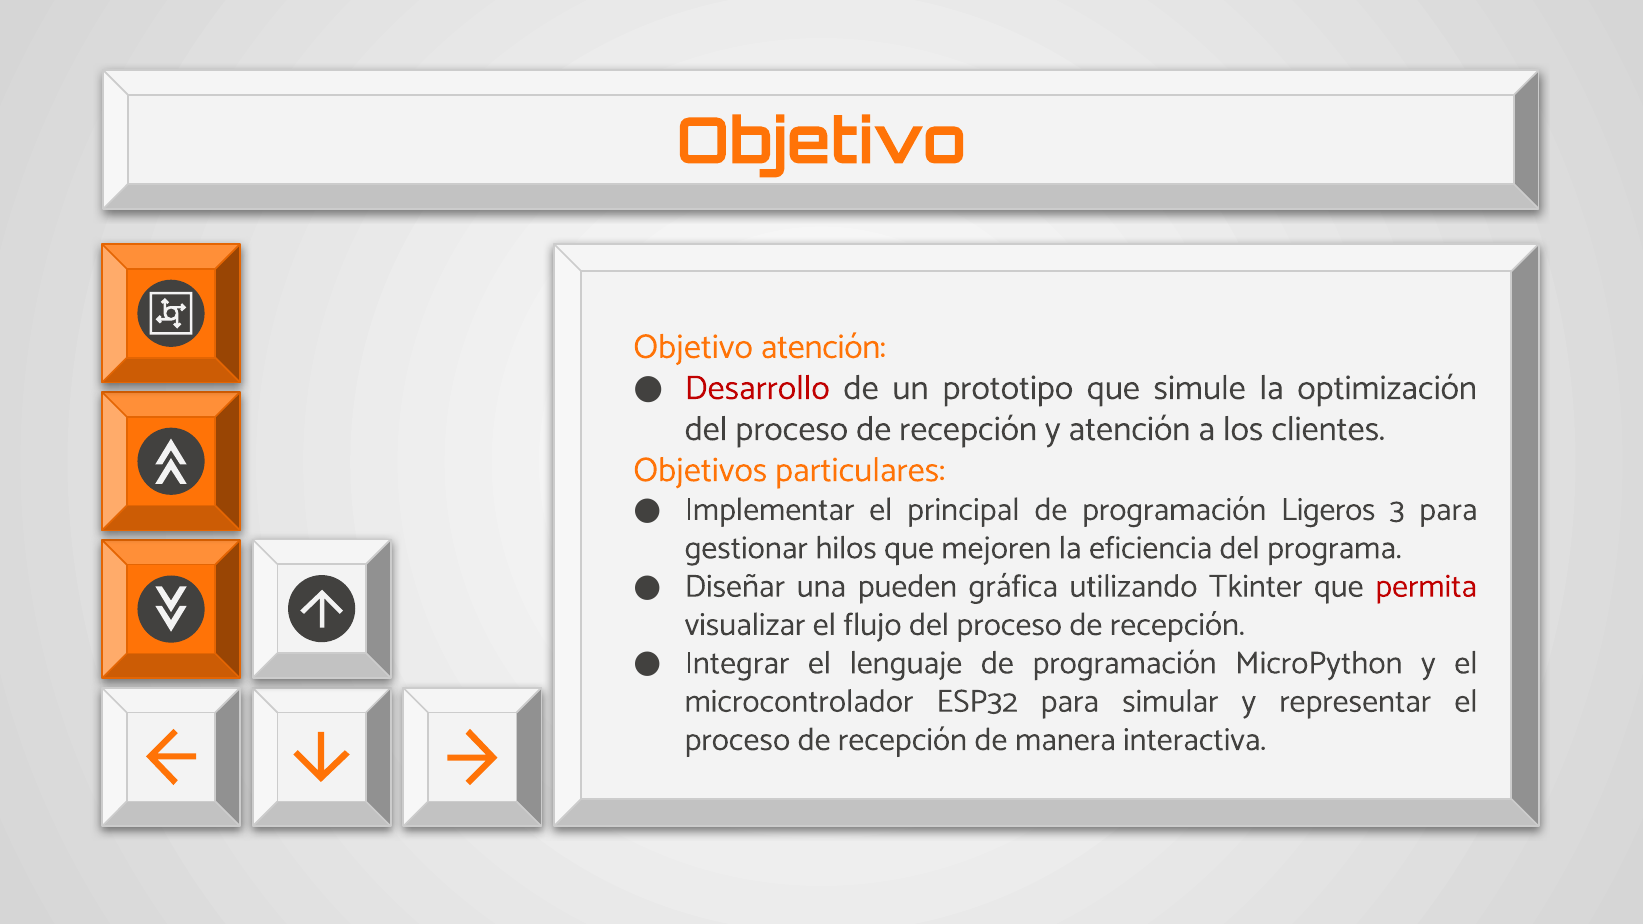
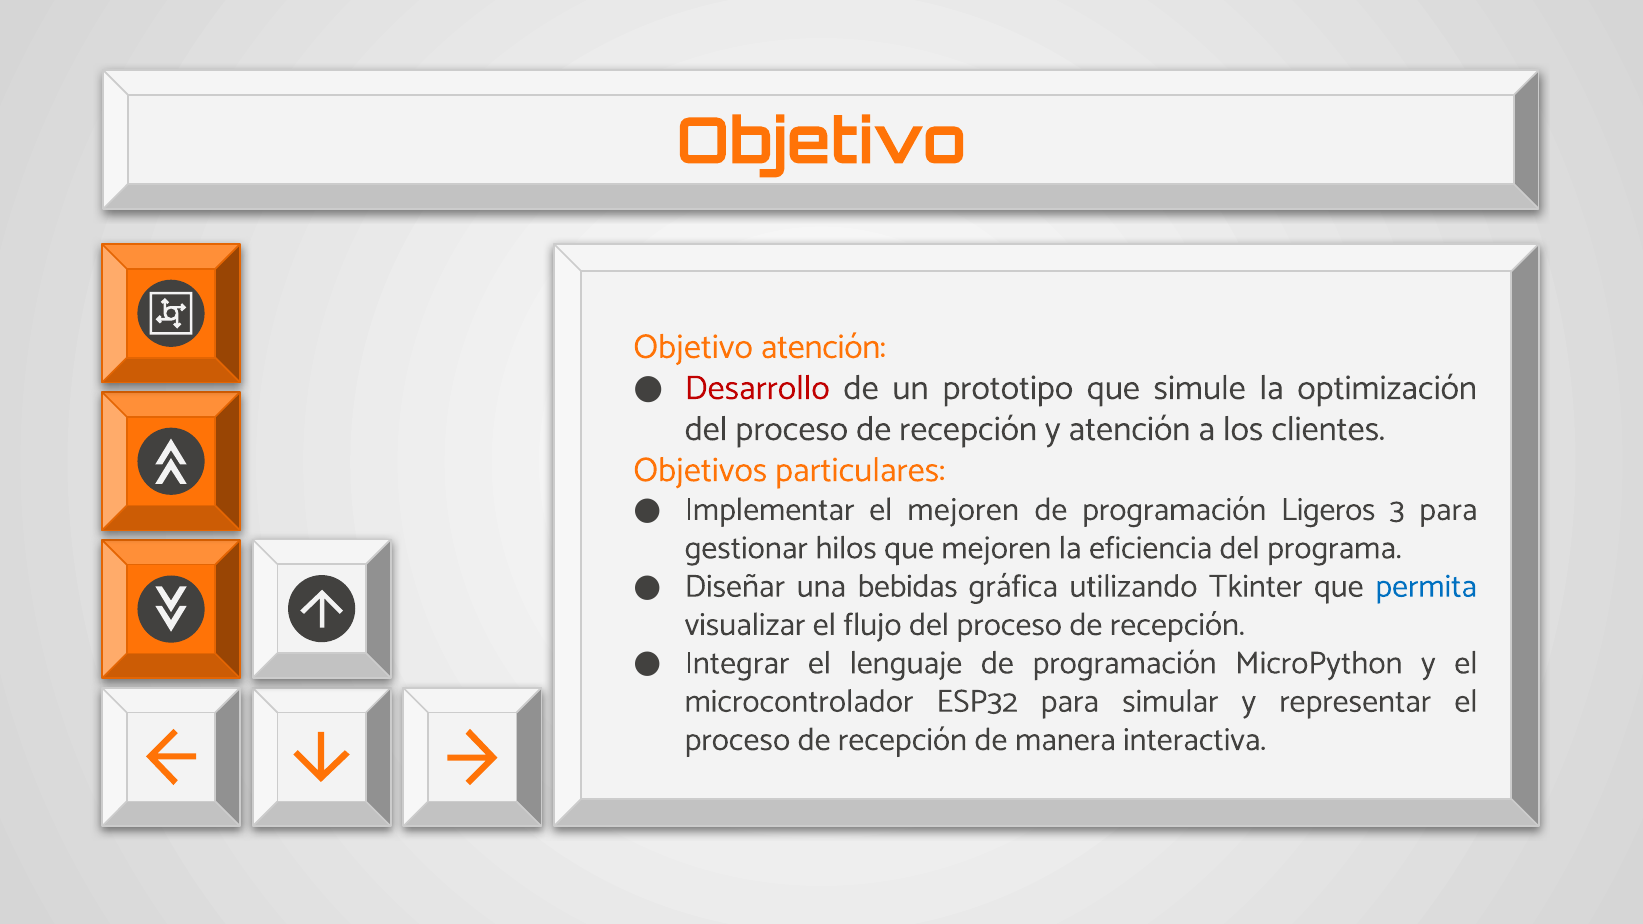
el principal: principal -> mejoren (963, 510)
pueden: pueden -> bebidas (908, 586)
permita colour: red -> blue (1426, 586)
